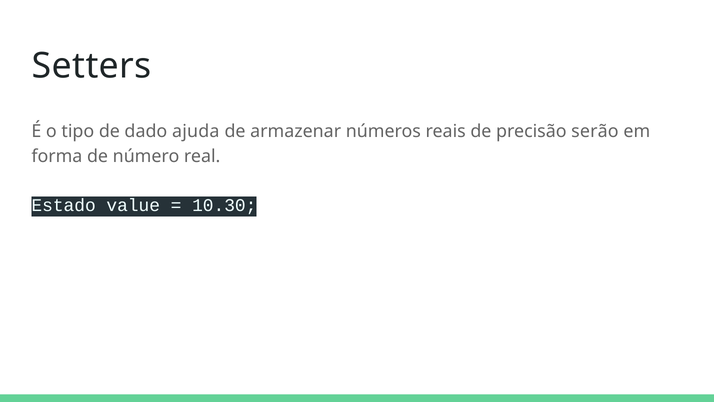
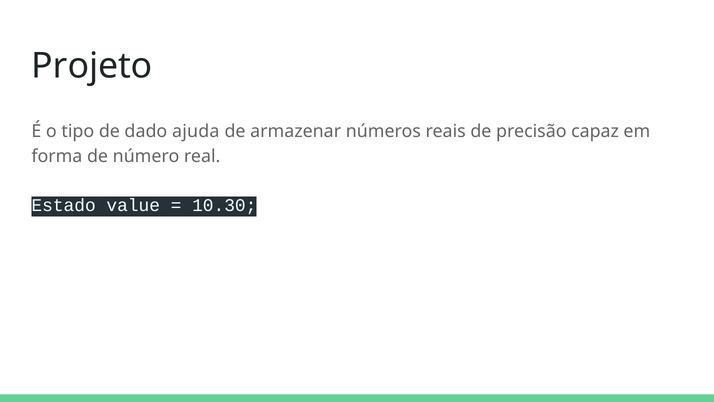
Setters: Setters -> Projeto (92, 66)
serão: serão -> capaz (595, 131)
